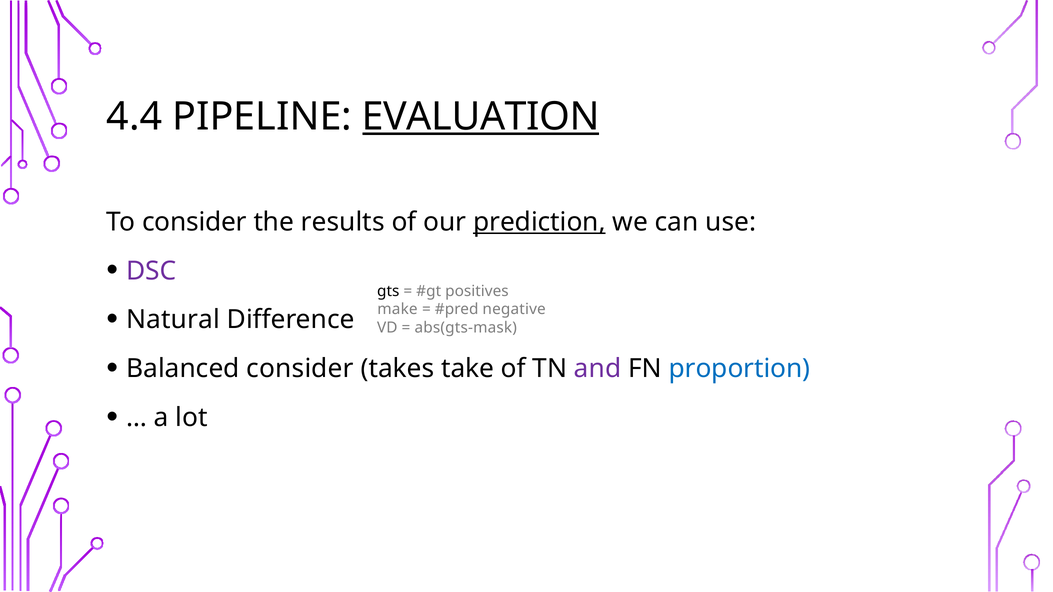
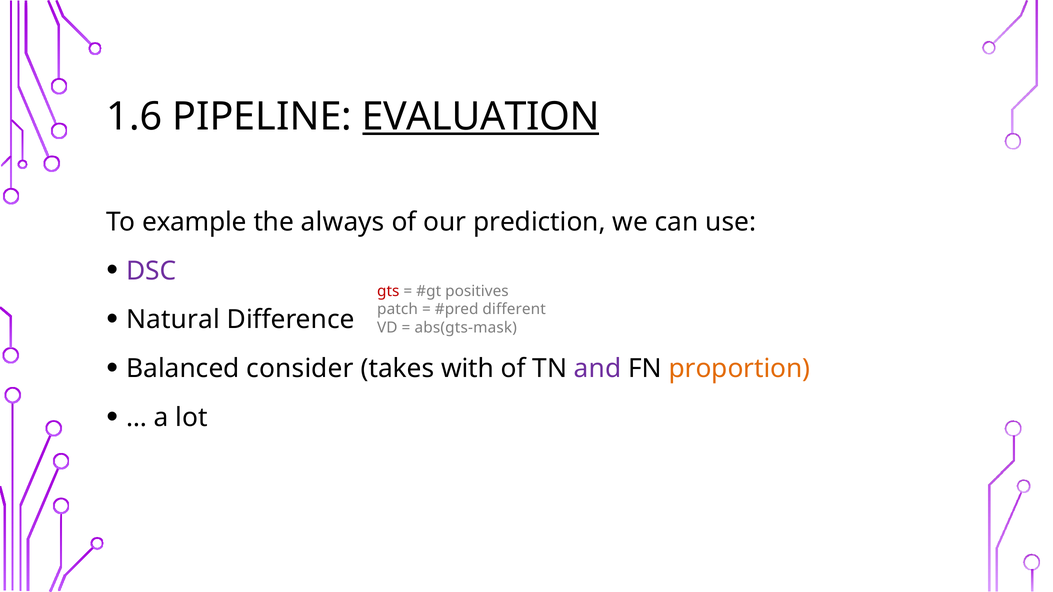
4.4: 4.4 -> 1.6 (134, 117)
To consider: consider -> example (194, 222)
results: results -> always (343, 222)
prediction underline: present -> none (539, 222)
gts colour: black -> red (388, 291)
make: make -> patch (398, 310)
negative: negative -> different (514, 310)
take: take -> with (468, 369)
proportion colour: blue -> orange (739, 369)
